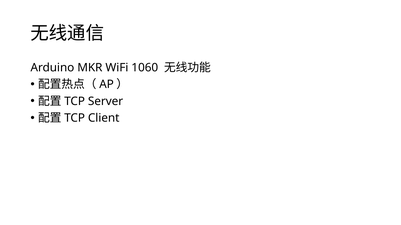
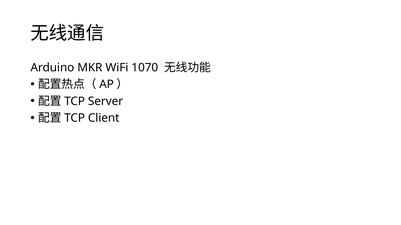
1060: 1060 -> 1070 (145, 68)
